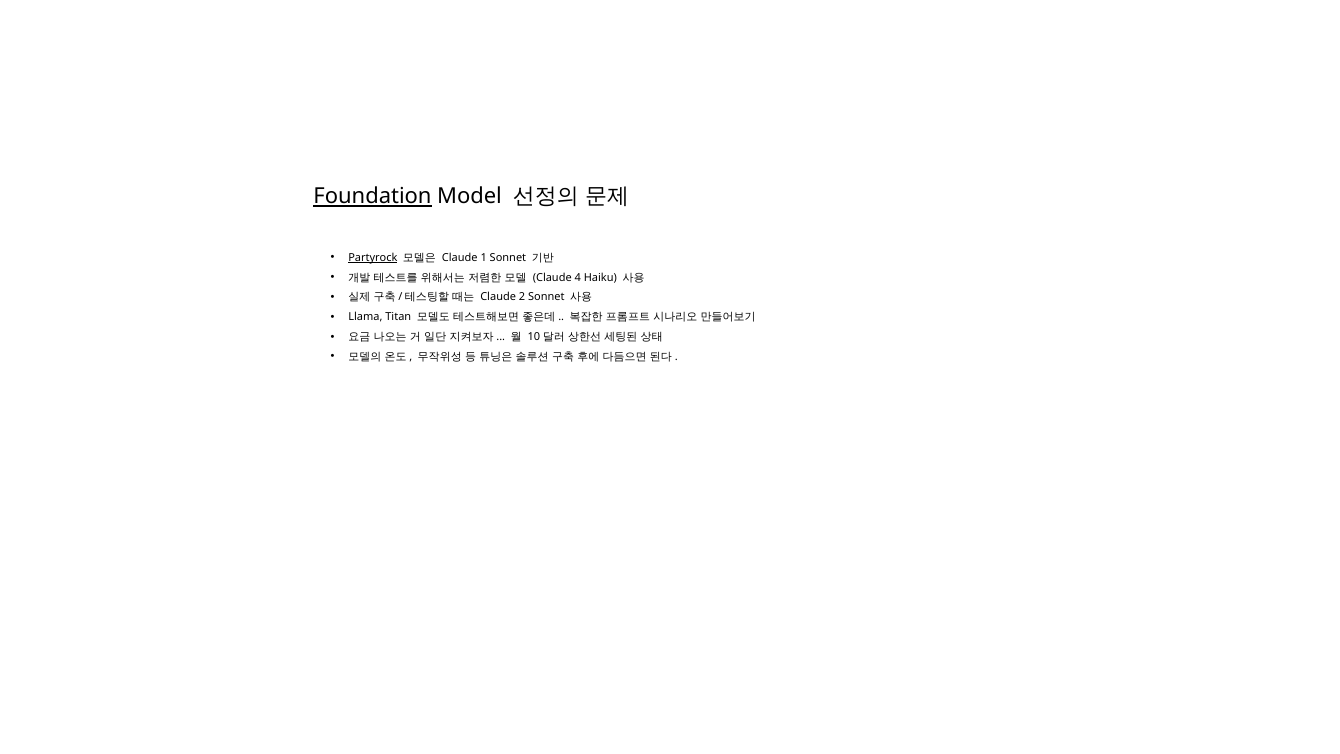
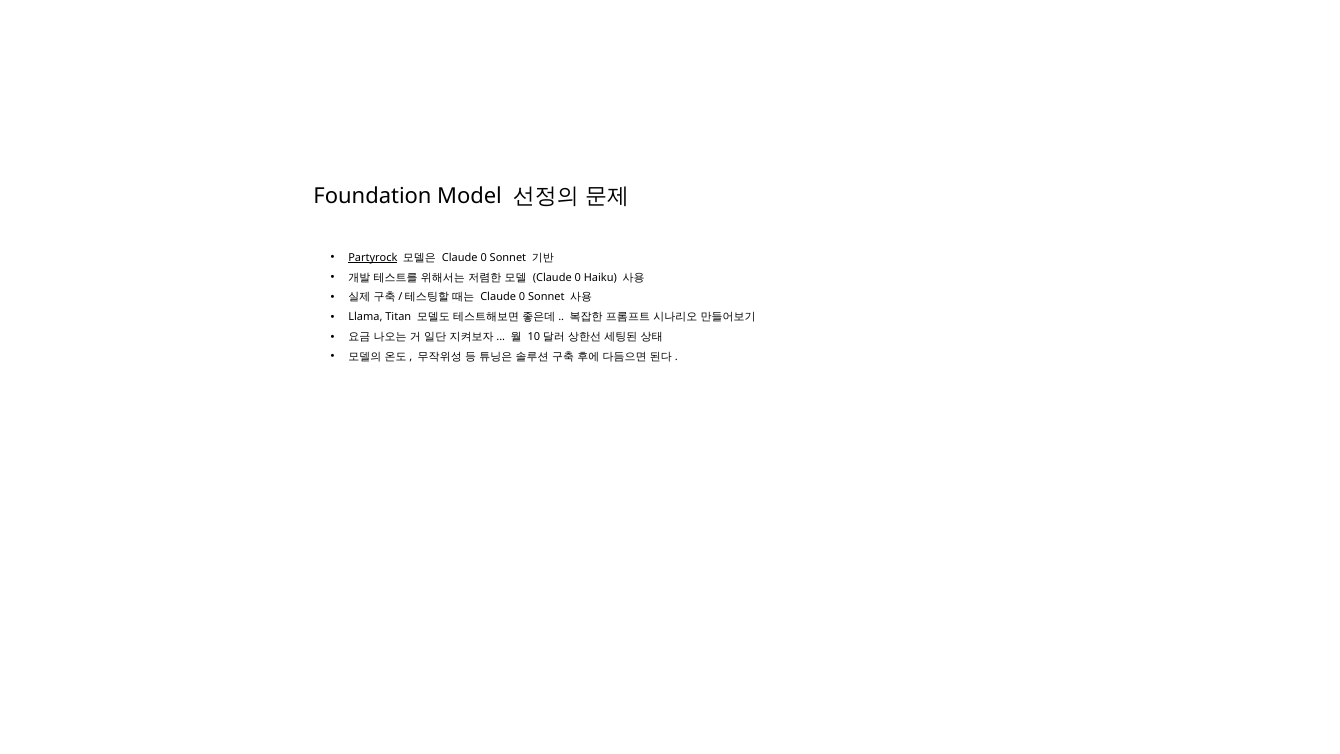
Foundation underline: present -> none (372, 196)
1: 1 -> 0 (484, 258)
4: 4 -> 0 (578, 277)
2: 2 -> 0 (522, 297)
